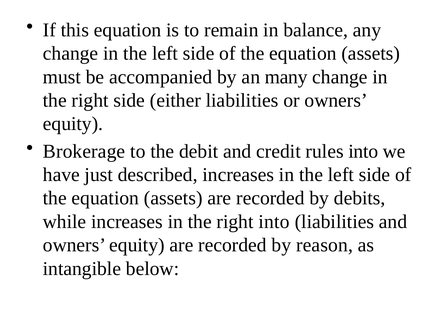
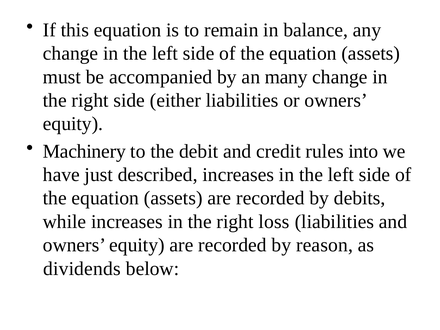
Brokerage: Brokerage -> Machinery (84, 151)
right into: into -> loss (274, 222)
intangible: intangible -> dividends (82, 269)
